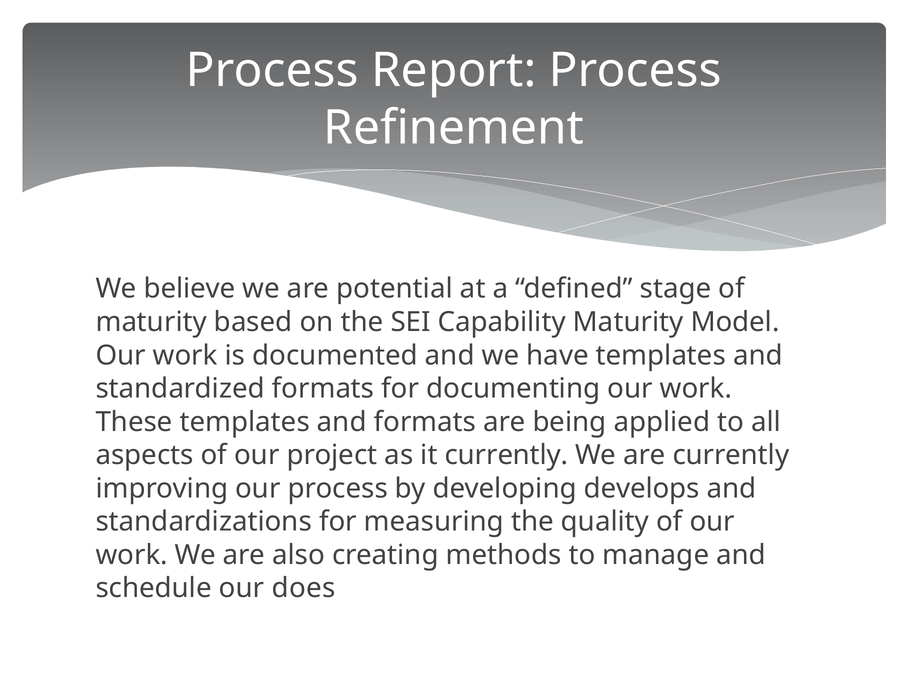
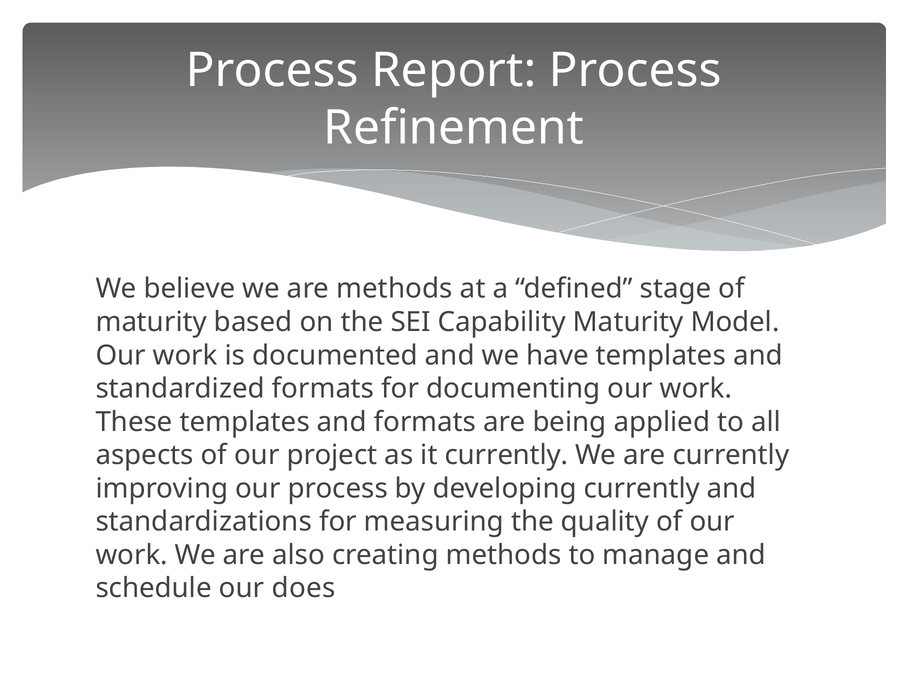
are potential: potential -> methods (394, 289)
developing develops: develops -> currently (642, 488)
